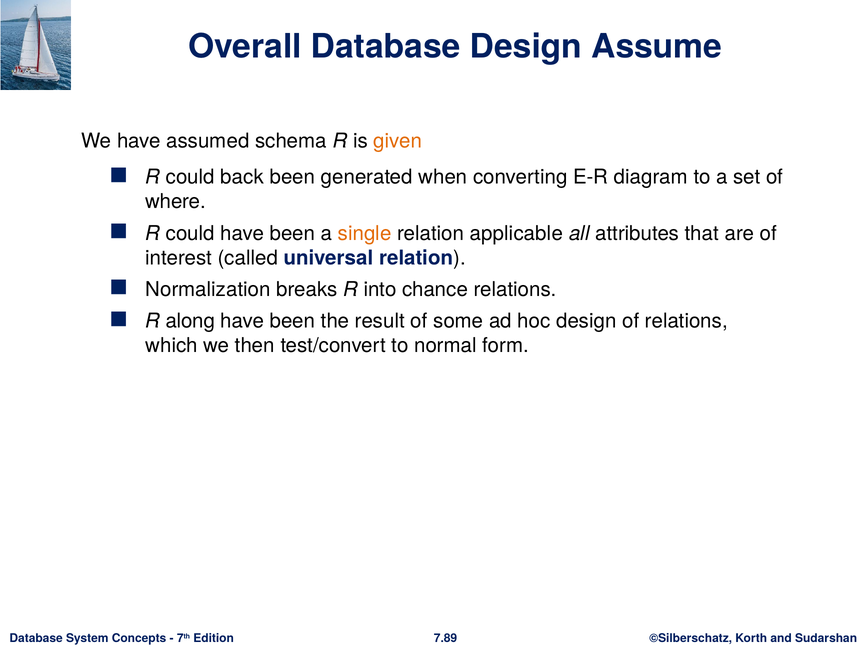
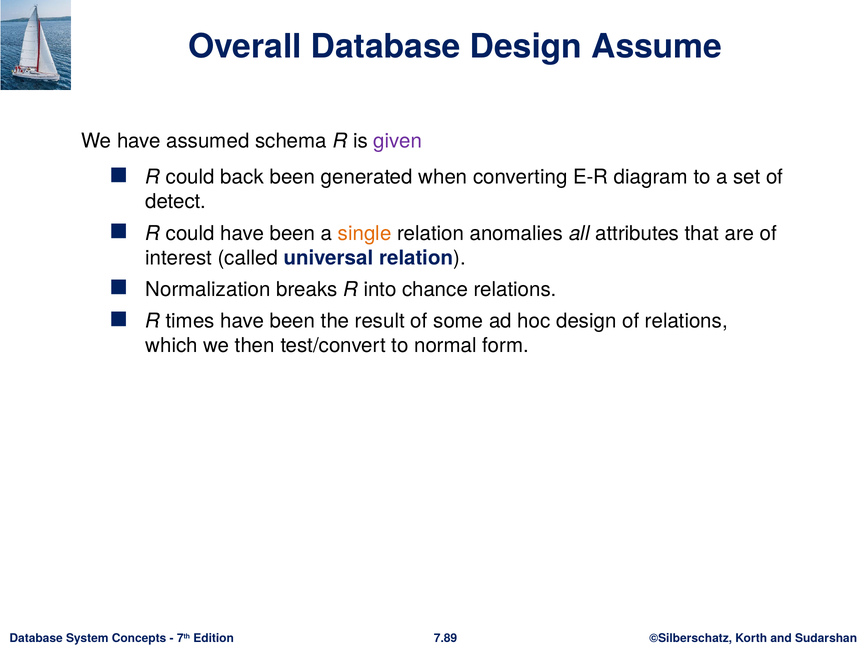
given colour: orange -> purple (398, 141)
where: where -> detect (176, 202)
applicable: applicable -> anomalies (516, 233)
along: along -> times (190, 321)
